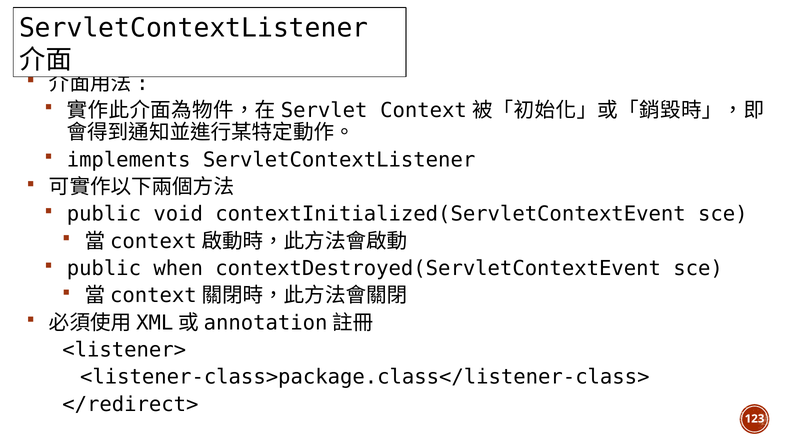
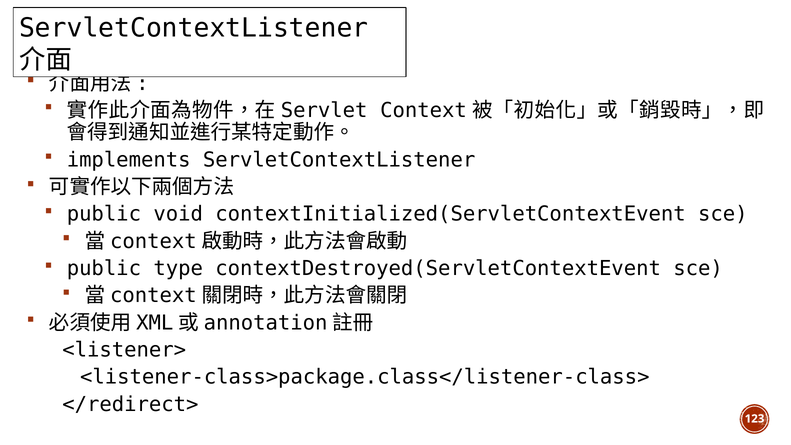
when: when -> type (178, 268)
